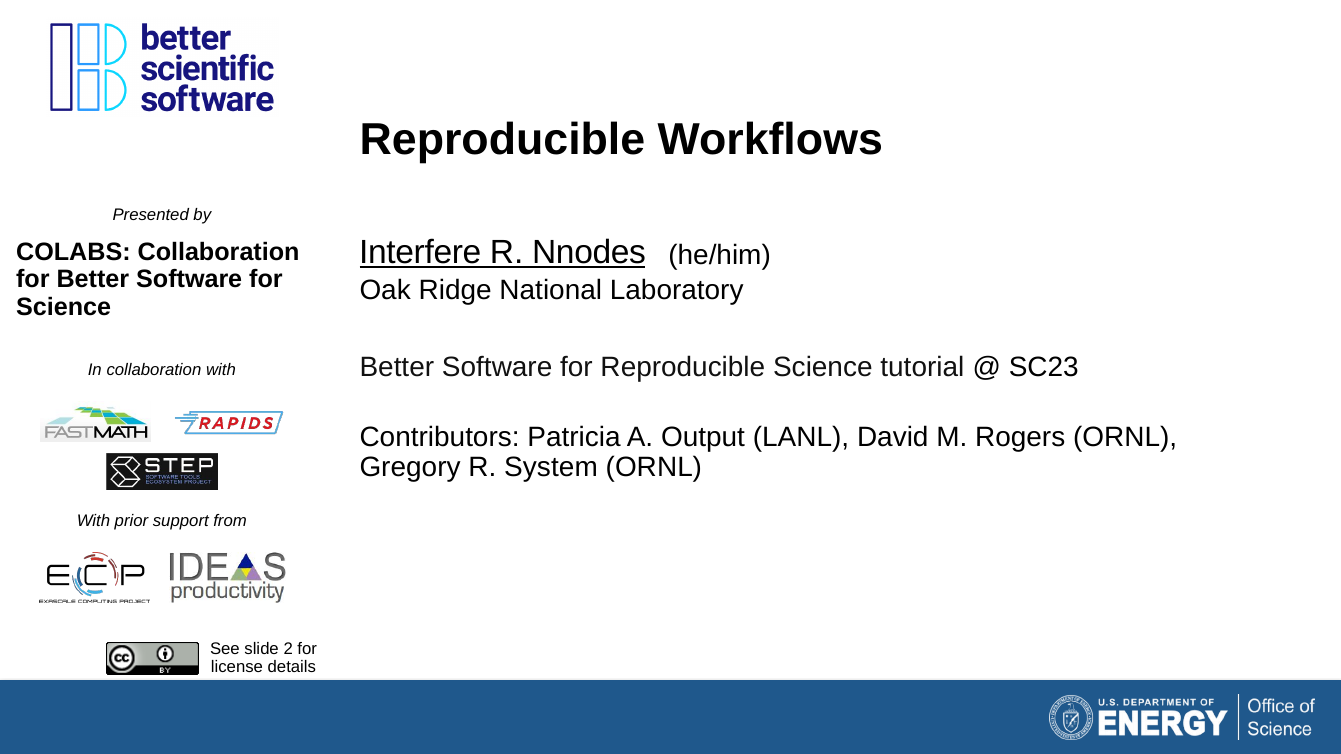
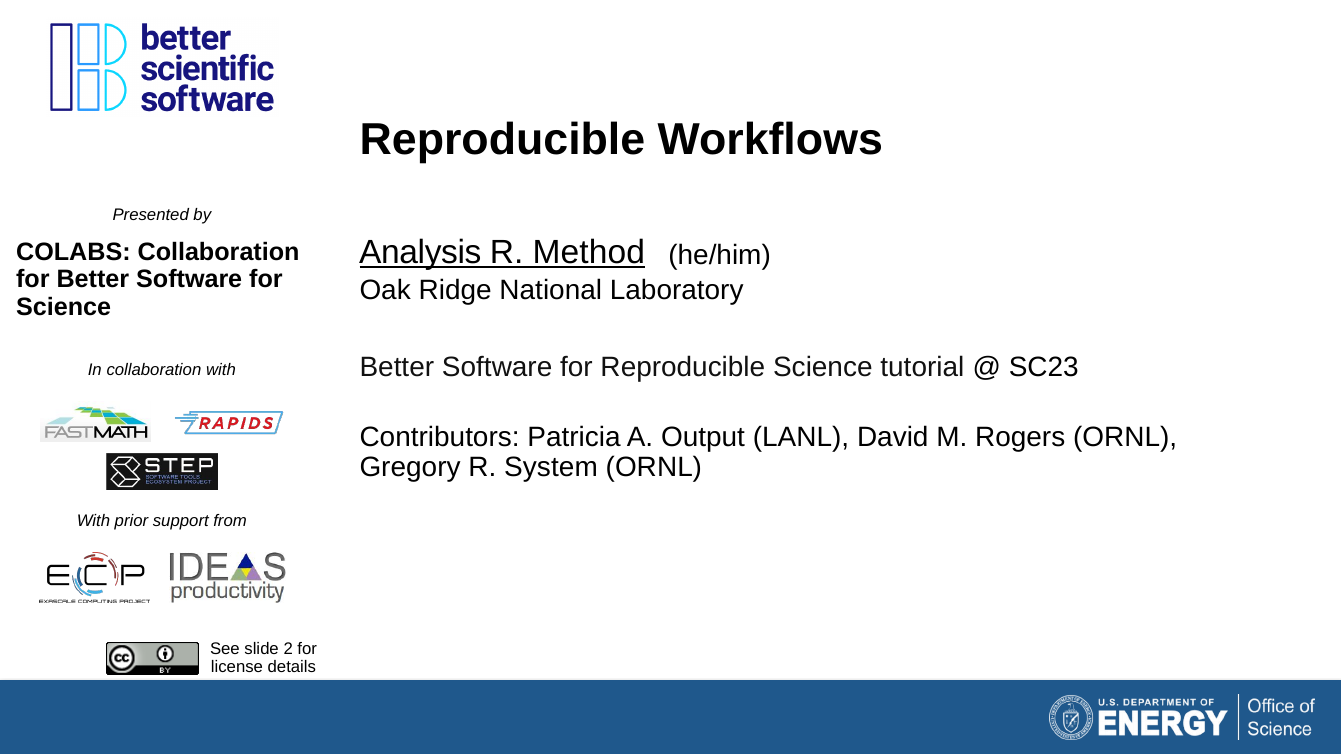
Interfere: Interfere -> Analysis (420, 252)
Nnodes: Nnodes -> Method (589, 252)
